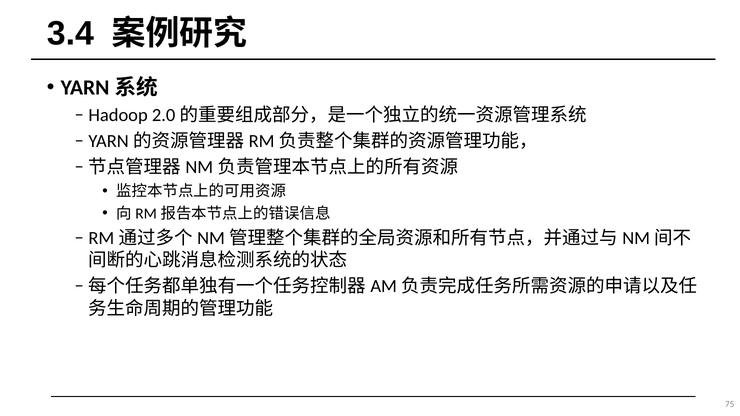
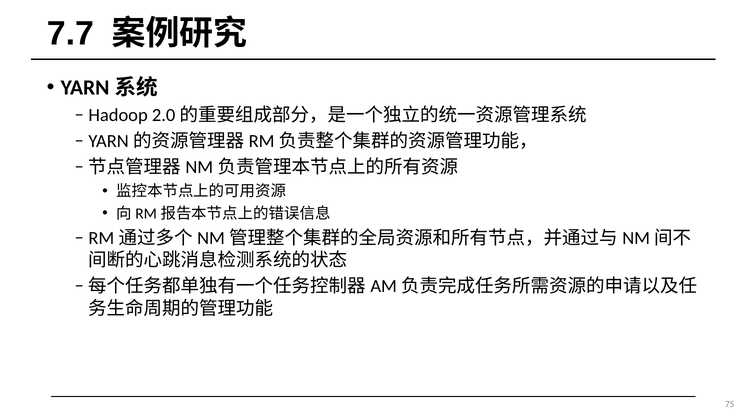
3.4: 3.4 -> 7.7 (70, 34)
